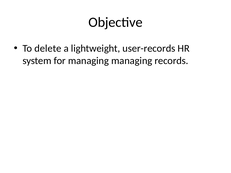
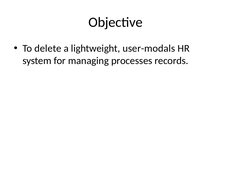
user-records: user-records -> user-modals (149, 48)
managing managing: managing -> processes (132, 61)
